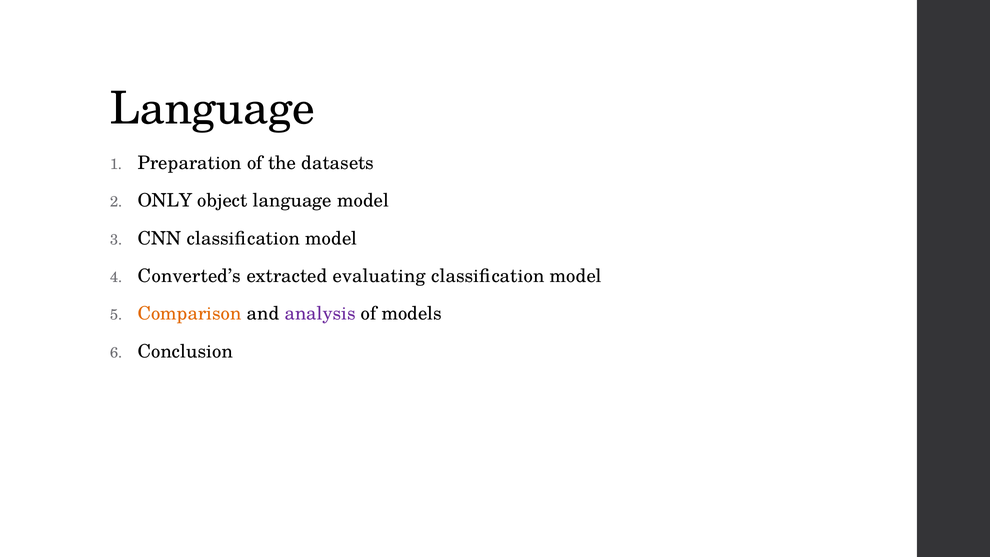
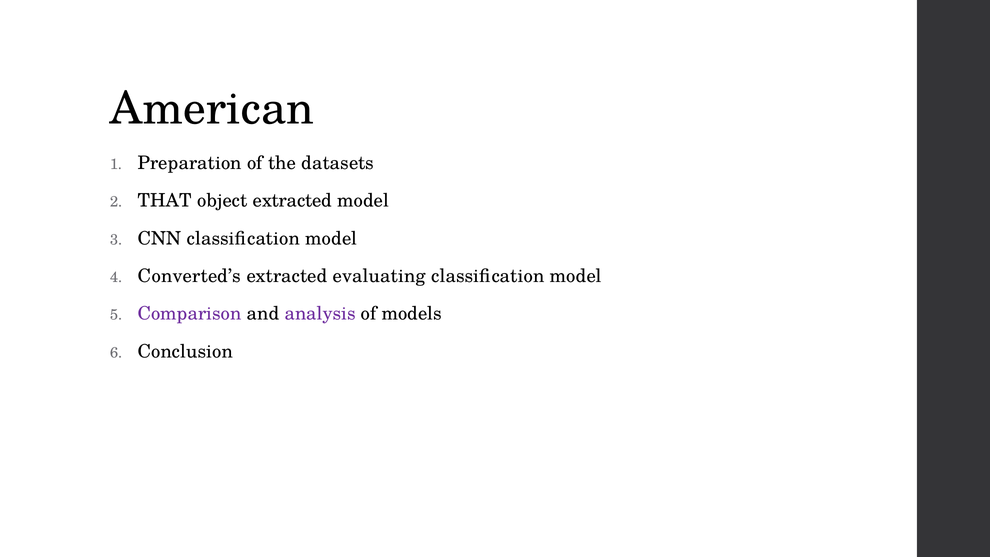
Language: Language -> American (212, 109)
ONLY: ONLY -> THAT (165, 201)
object language: language -> extracted (292, 201)
Comparison colour: orange -> purple (190, 314)
